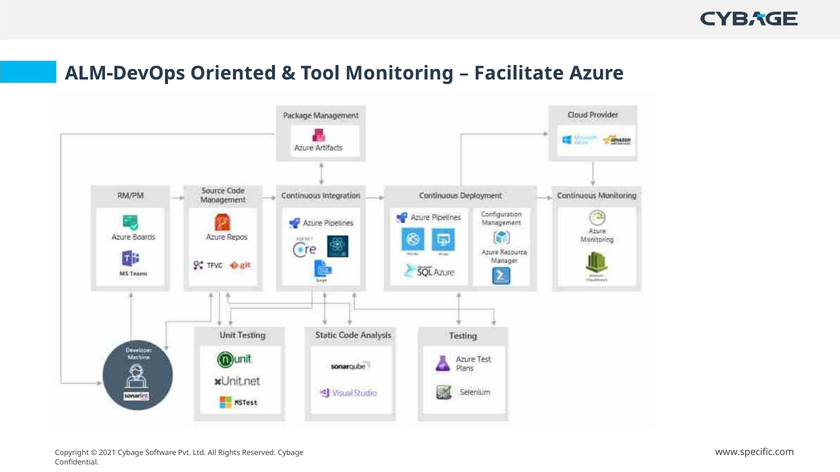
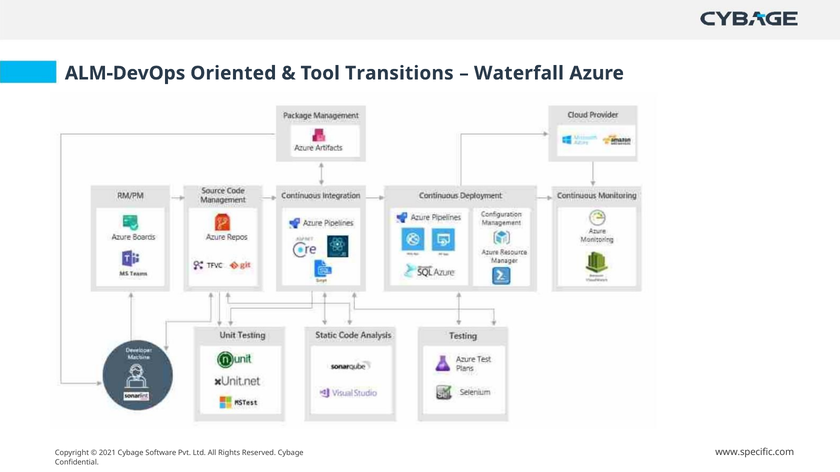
Monitoring: Monitoring -> Transitions (399, 73)
Facilitate: Facilitate -> Waterfall (519, 73)
